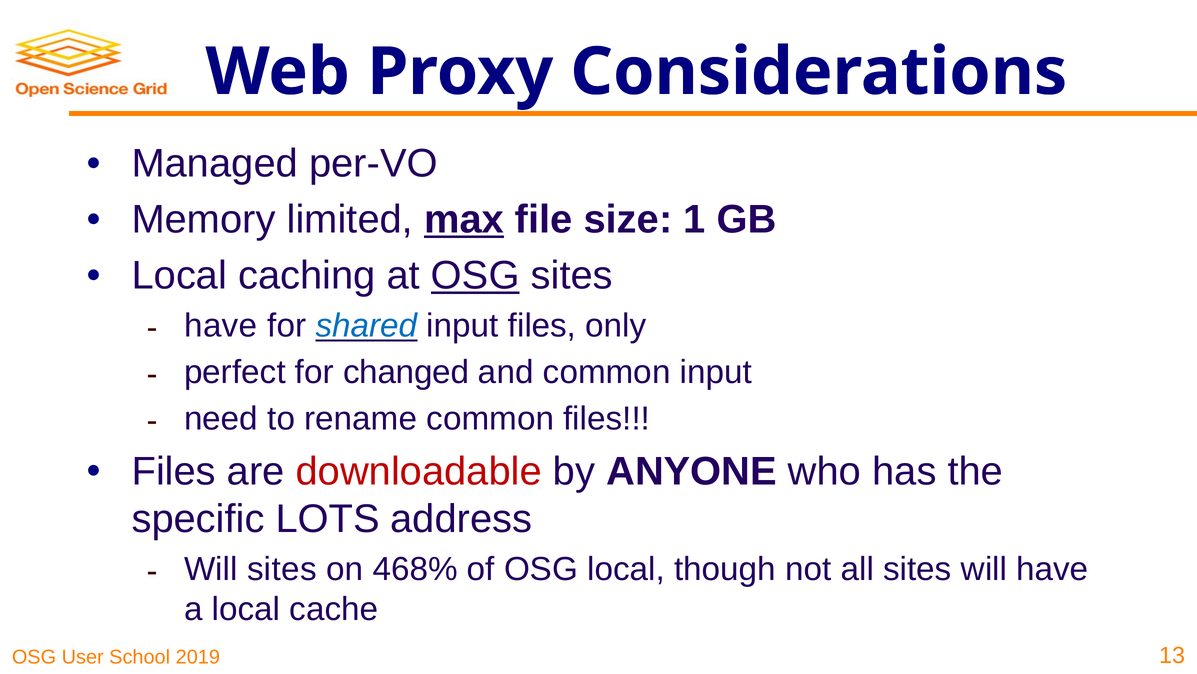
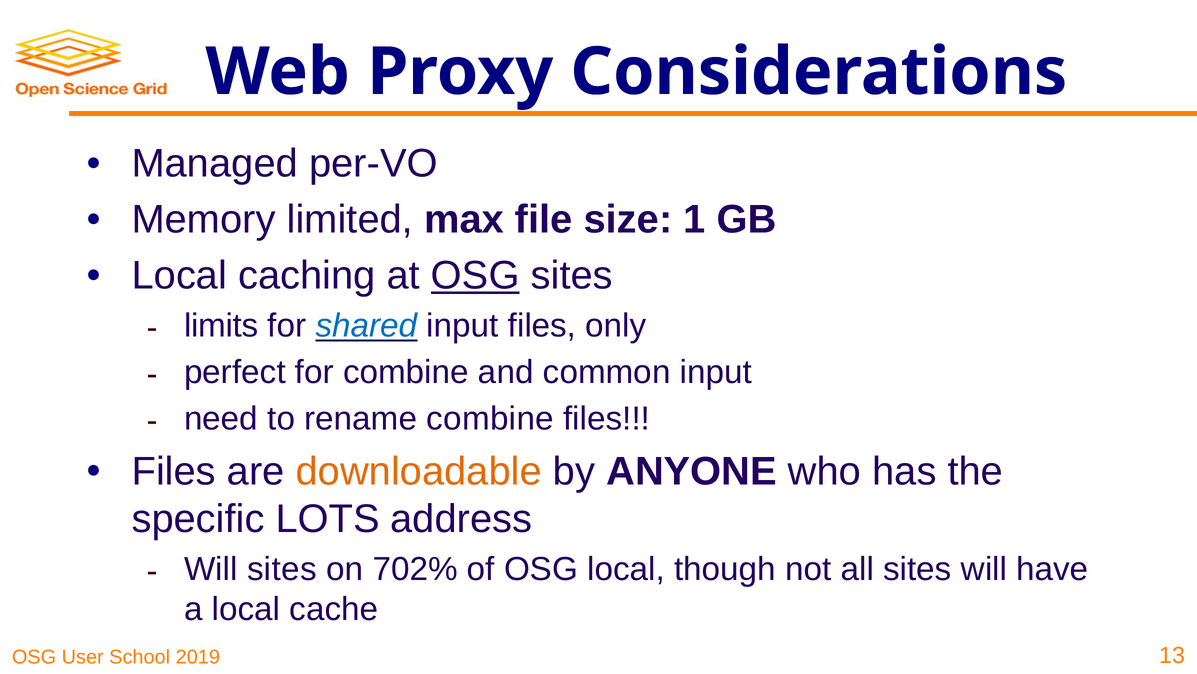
max underline: present -> none (464, 219)
have: have -> limits (221, 325)
for changed: changed -> combine (406, 372)
rename common: common -> combine (490, 419)
downloadable colour: red -> orange (419, 471)
468%: 468% -> 702% (415, 569)
